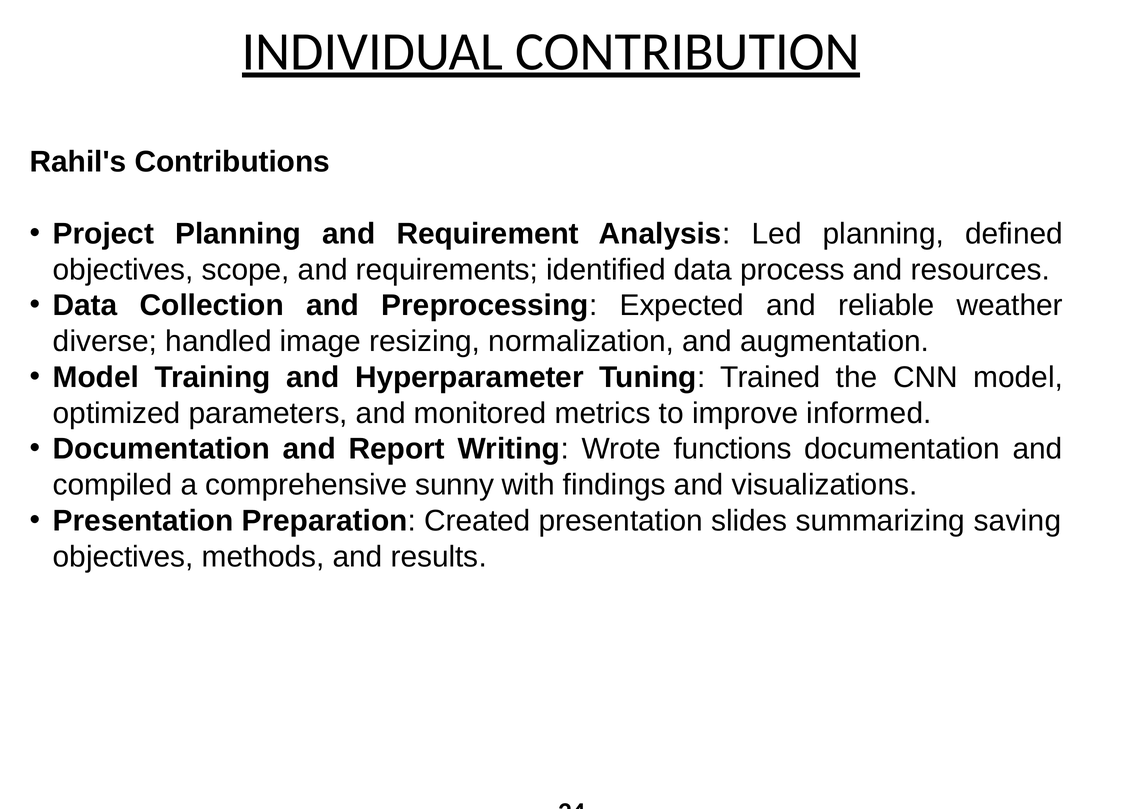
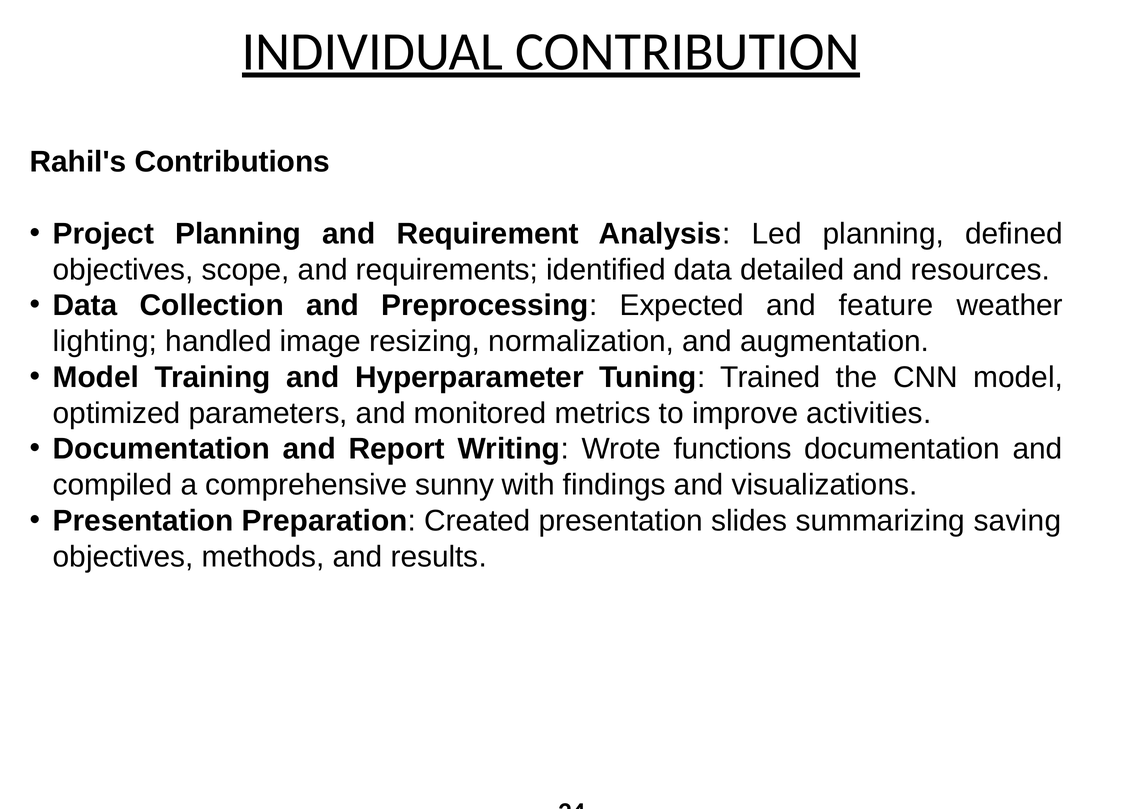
process: process -> detailed (792, 270)
reliable: reliable -> feature (886, 305)
diverse: diverse -> lighting (105, 341)
informed: informed -> activities (869, 413)
